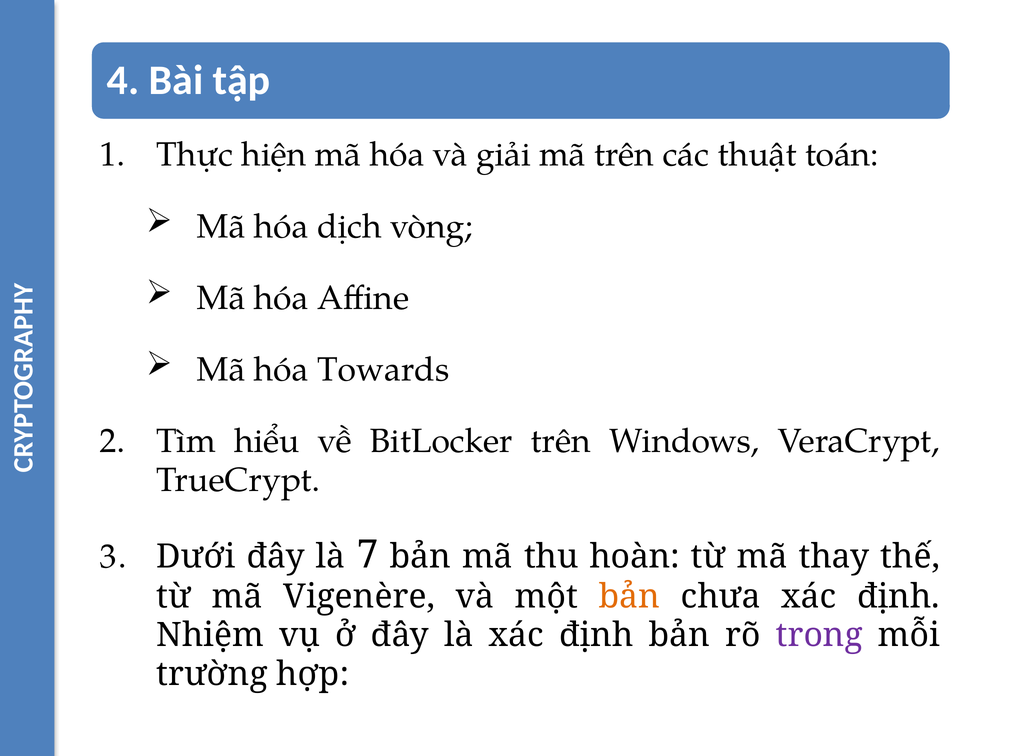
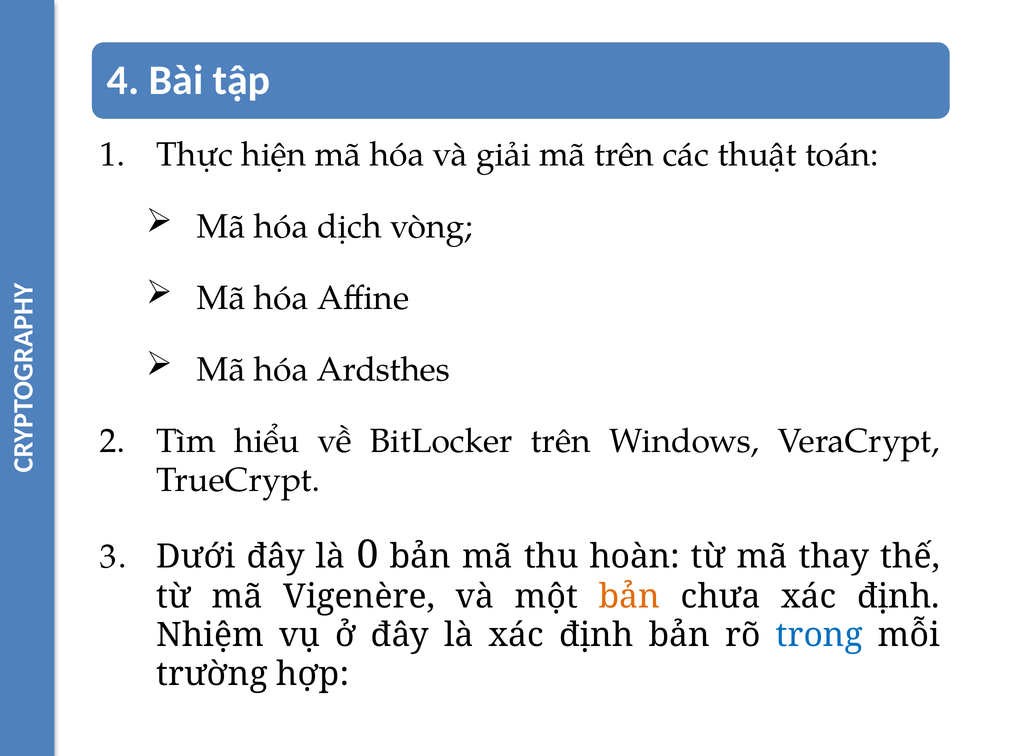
Towards: Towards -> Ardsthes (383, 370)
7: 7 -> 0 (367, 556)
trong colour: purple -> blue (819, 636)
